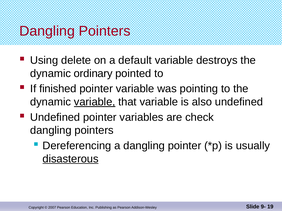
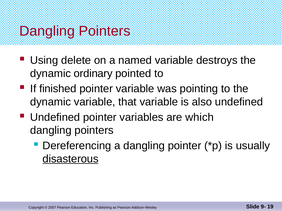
default: default -> named (135, 60)
variable underline: present -> none (95, 102)
check: check -> which (199, 118)
